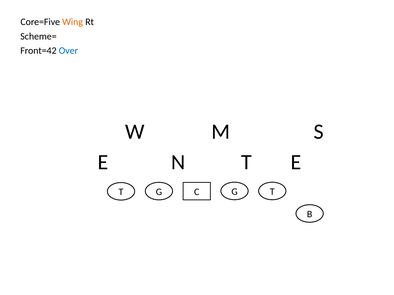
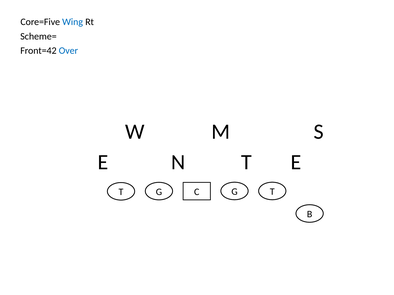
Wing colour: orange -> blue (73, 22)
